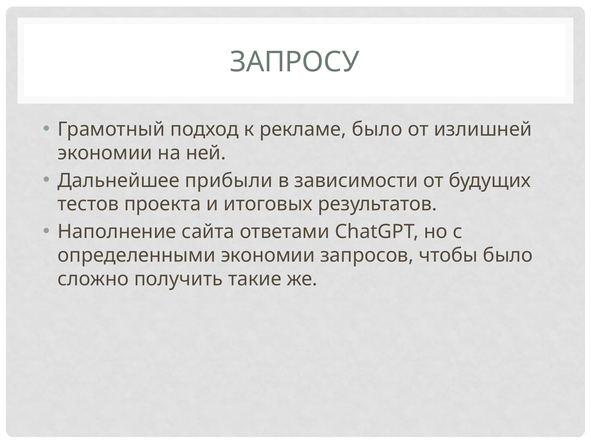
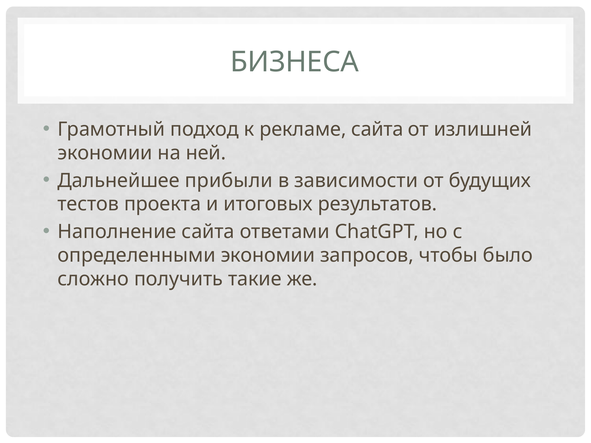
ЗАПРОСУ: ЗАПРОСУ -> БИЗНЕСА (295, 62)
рекламе было: было -> сайта (377, 129)
